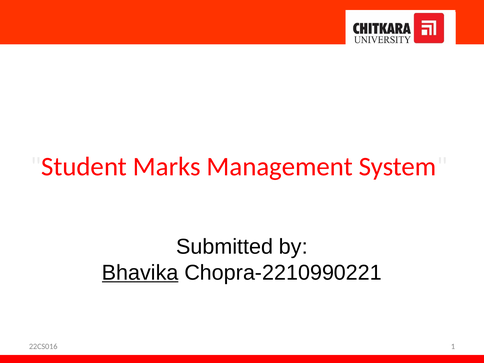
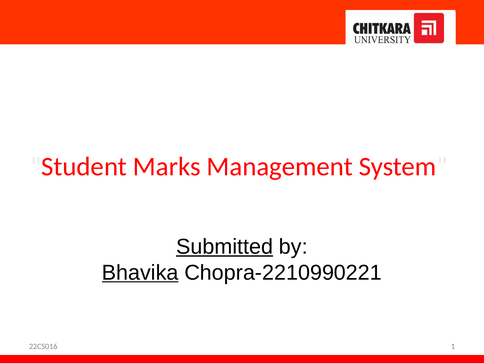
Submitted underline: none -> present (225, 247)
